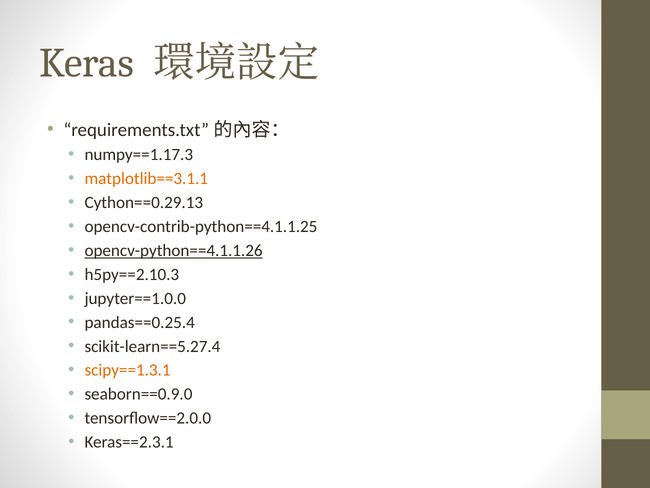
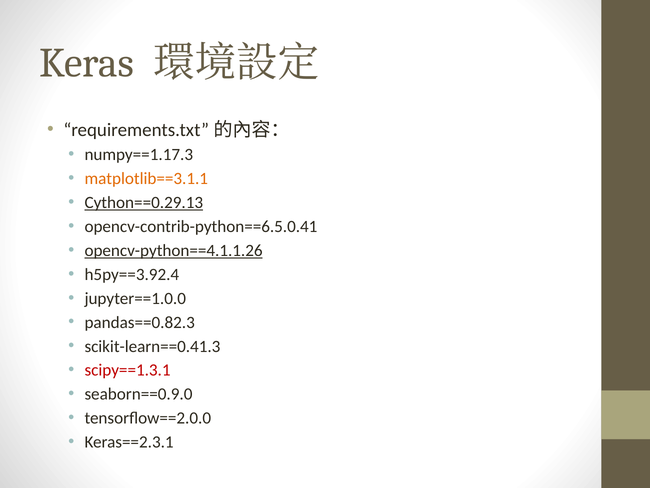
Cython==0.29.13 underline: none -> present (144, 202)
opencv-contrib-python==4.1.1.25: opencv-contrib-python==4.1.1.25 -> opencv-contrib-python==6.5.0.41 (201, 226)
h5py==2.10.3: h5py==2.10.3 -> h5py==3.92.4 (132, 274)
pandas==0.25.4: pandas==0.25.4 -> pandas==0.82.3 (140, 322)
scikit-learn==5.27.4: scikit-learn==5.27.4 -> scikit-learn==0.41.3 (152, 346)
scipy==1.3.1 colour: orange -> red (128, 370)
